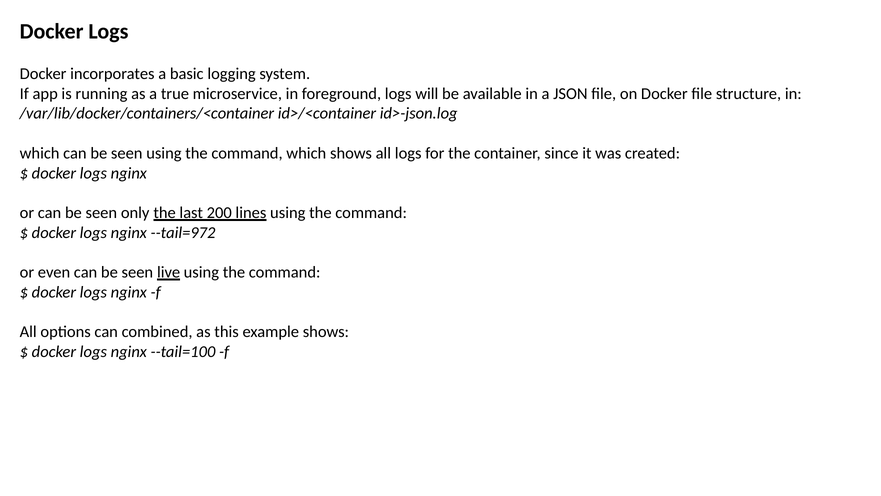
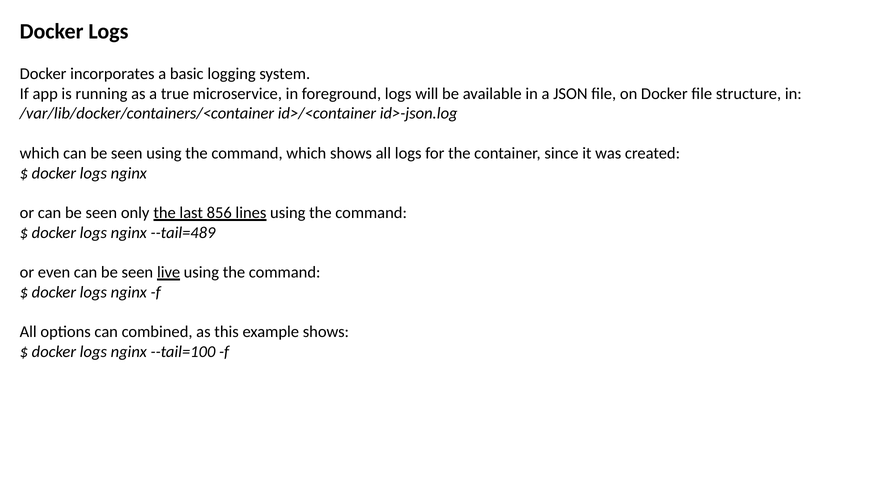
200: 200 -> 856 (219, 213)
--tail=972: --tail=972 -> --tail=489 (183, 232)
